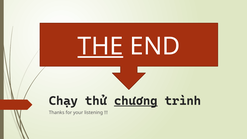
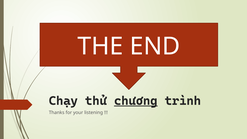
THE underline: present -> none (100, 46)
